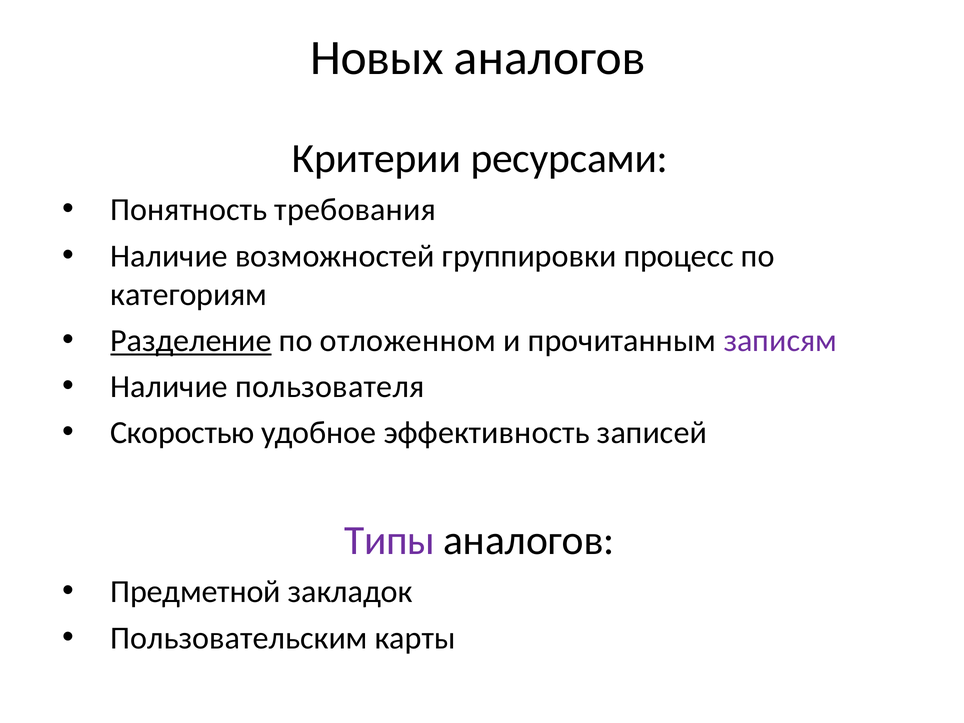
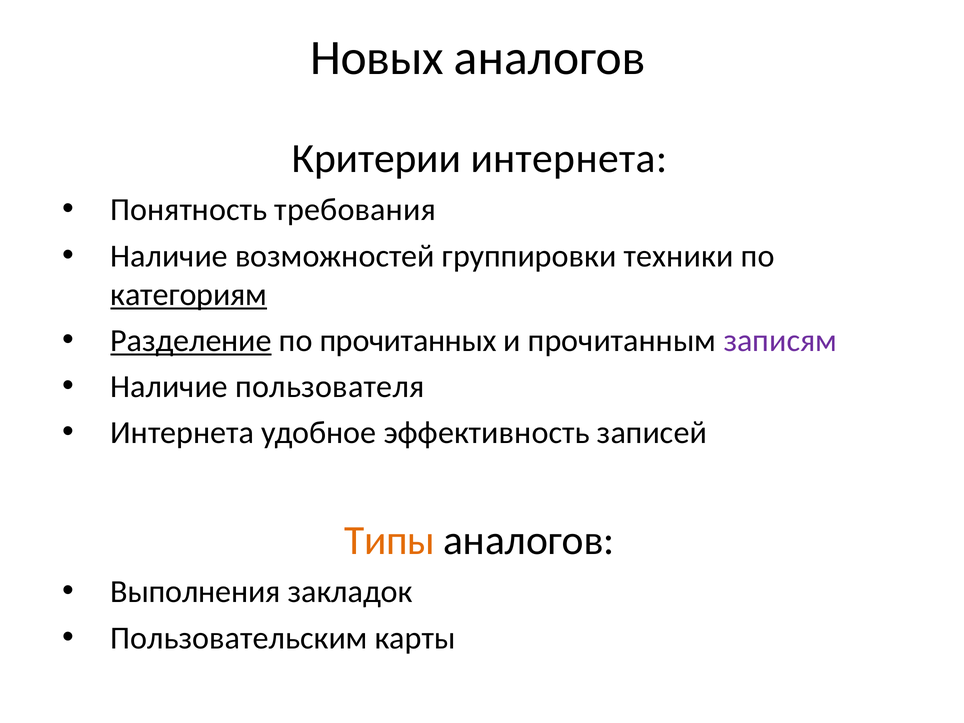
Критерии ресурсами: ресурсами -> интернета (569, 159)
процесс: процесс -> техники (679, 256)
категориям underline: none -> present (189, 294)
отложенном: отложенном -> прочитанных (408, 341)
Скоростью: Скоростью -> Интернета (182, 433)
Типы colour: purple -> orange (390, 541)
Предметной: Предметной -> Выполнения (195, 592)
